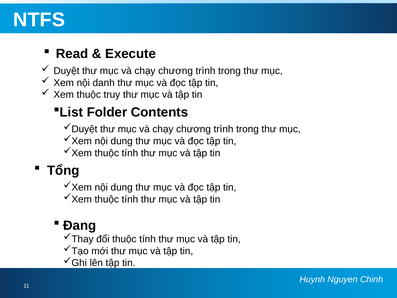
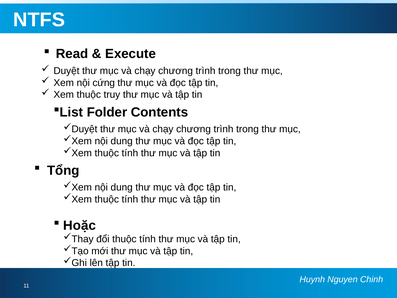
danh: danh -> cứng (104, 83)
Đang: Đang -> Hoặc (80, 225)
